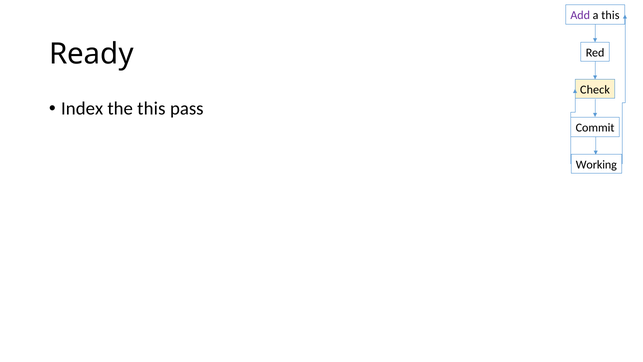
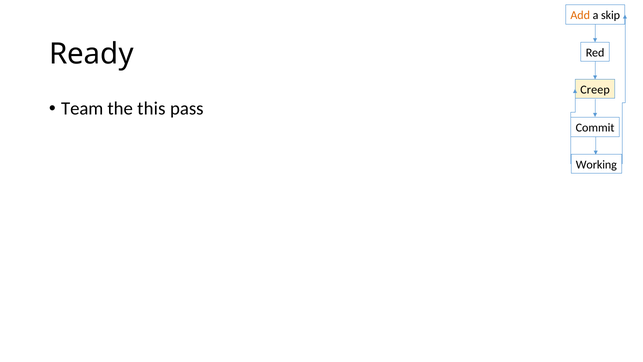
Add colour: purple -> orange (580, 15)
a this: this -> skip (611, 15)
Check: Check -> Creep (595, 90)
Index: Index -> Team (82, 109)
